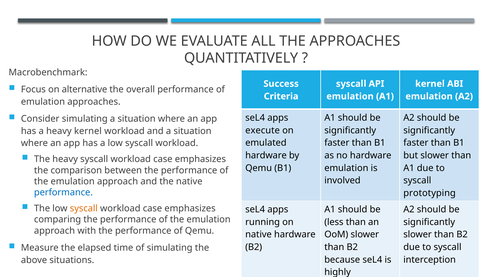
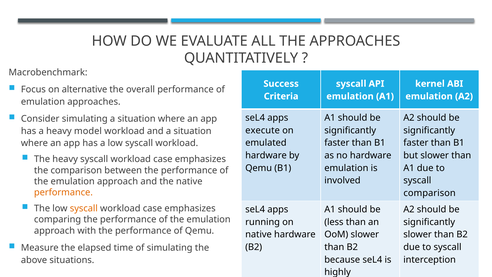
heavy kernel: kernel -> model (88, 131)
performance colour: blue -> orange (63, 192)
prototyping: prototyping -> comparison (430, 193)
